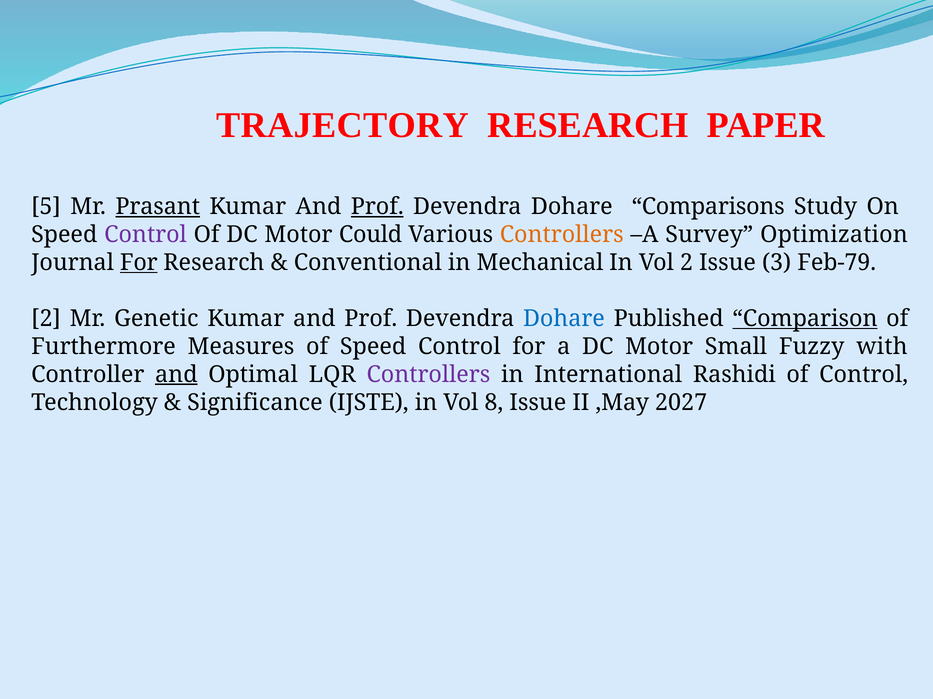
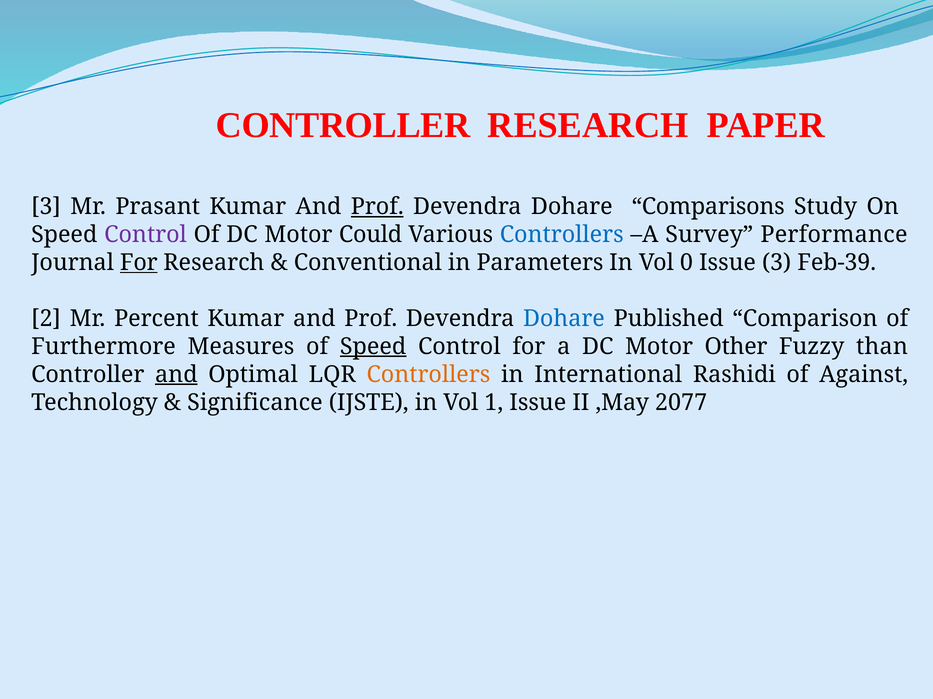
TRAJECTORY: TRAJECTORY -> CONTROLLER (343, 125)
5: 5 -> 3 (46, 207)
Prasant underline: present -> none (158, 207)
Controllers colour: orange -> blue (562, 235)
Optimization: Optimization -> Performance (834, 235)
Mechanical: Mechanical -> Parameters (540, 263)
Vol 2: 2 -> 0 (686, 263)
Feb-79: Feb-79 -> Feb-39 (837, 263)
Genetic: Genetic -> Percent (156, 319)
Comparison underline: present -> none (805, 319)
Speed underline: none -> present (373, 347)
Small: Small -> Other (736, 347)
with: with -> than (882, 347)
Controllers colour: purple -> orange (428, 375)
of Control: Control -> Against (864, 375)
8: 8 -> 1 (494, 403)
2027: 2027 -> 2077 (681, 403)
